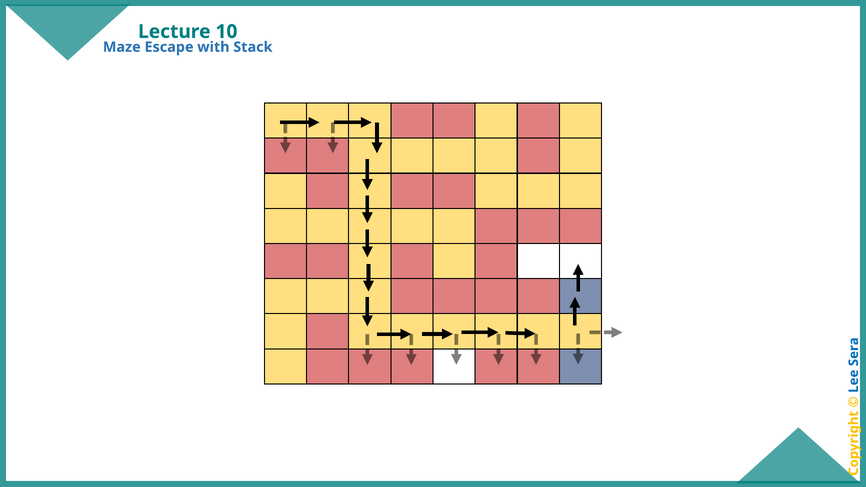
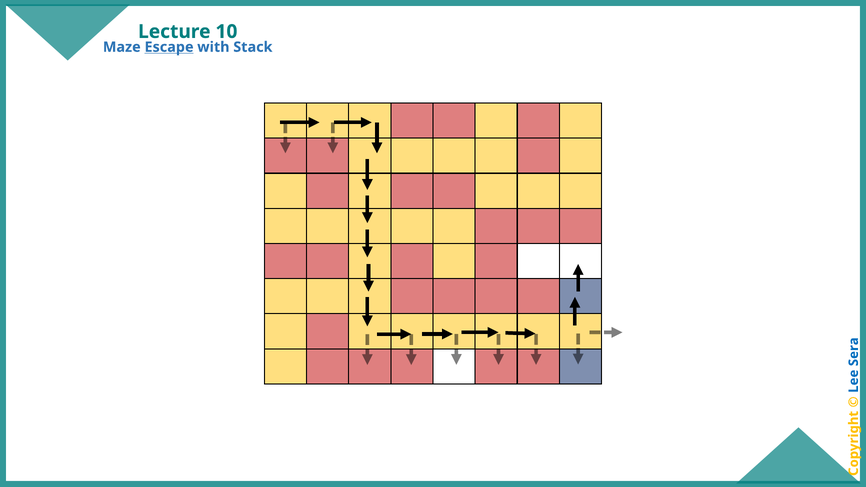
Escape underline: none -> present (169, 47)
